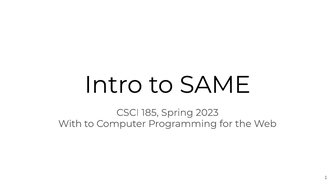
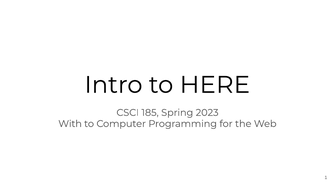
SAME: SAME -> HERE (215, 85)
